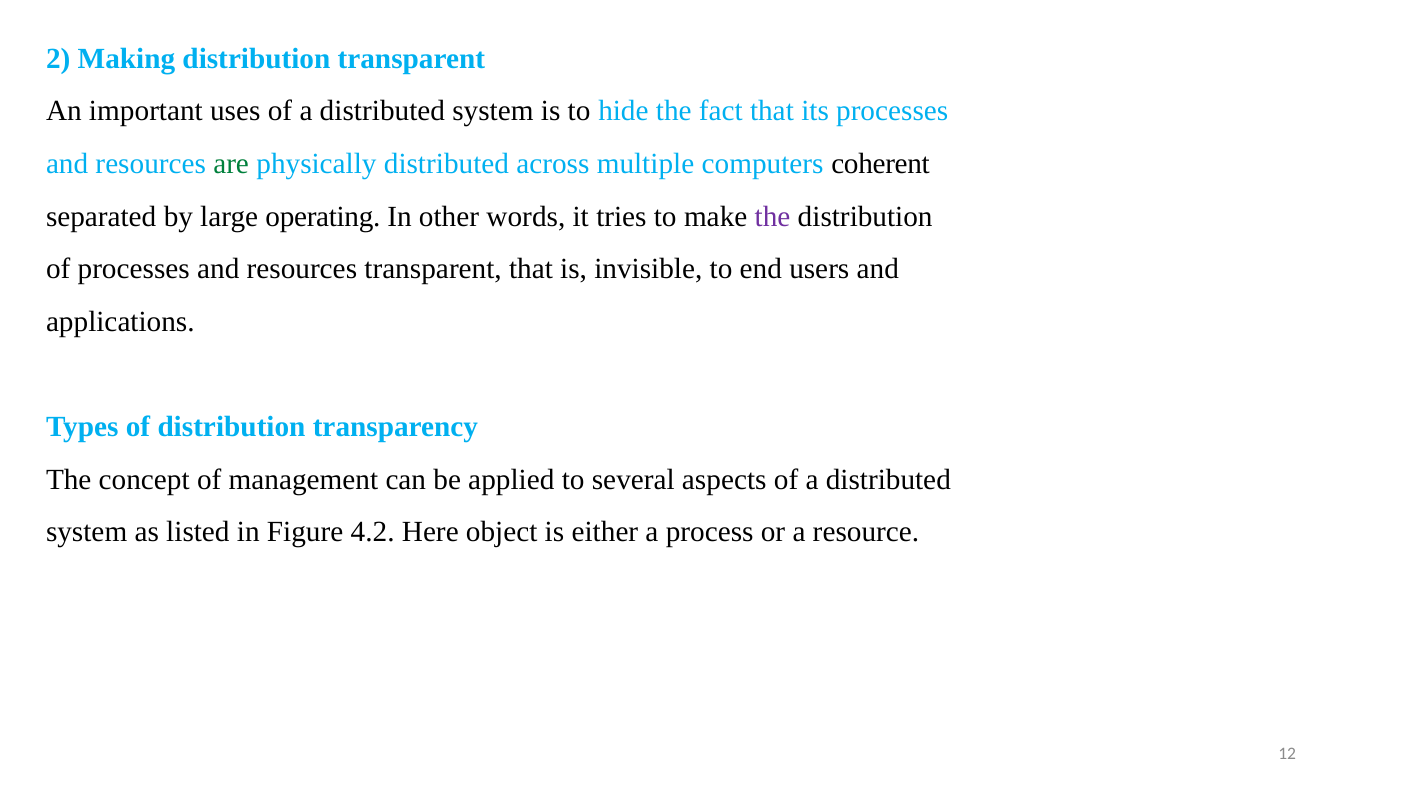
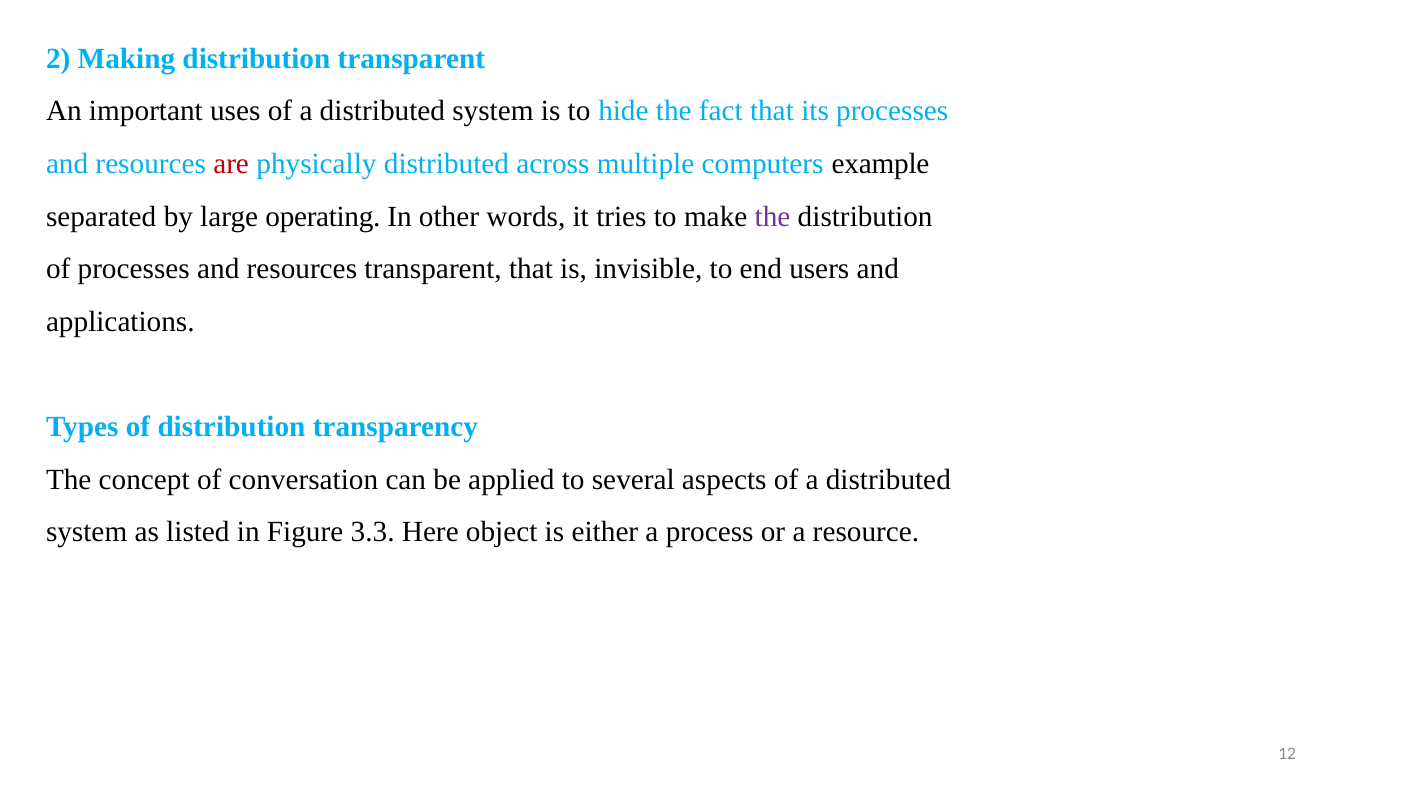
are colour: green -> red (231, 164)
coherent: coherent -> example (880, 164)
management: management -> conversation (303, 480)
4.2: 4.2 -> 3.3 (373, 532)
